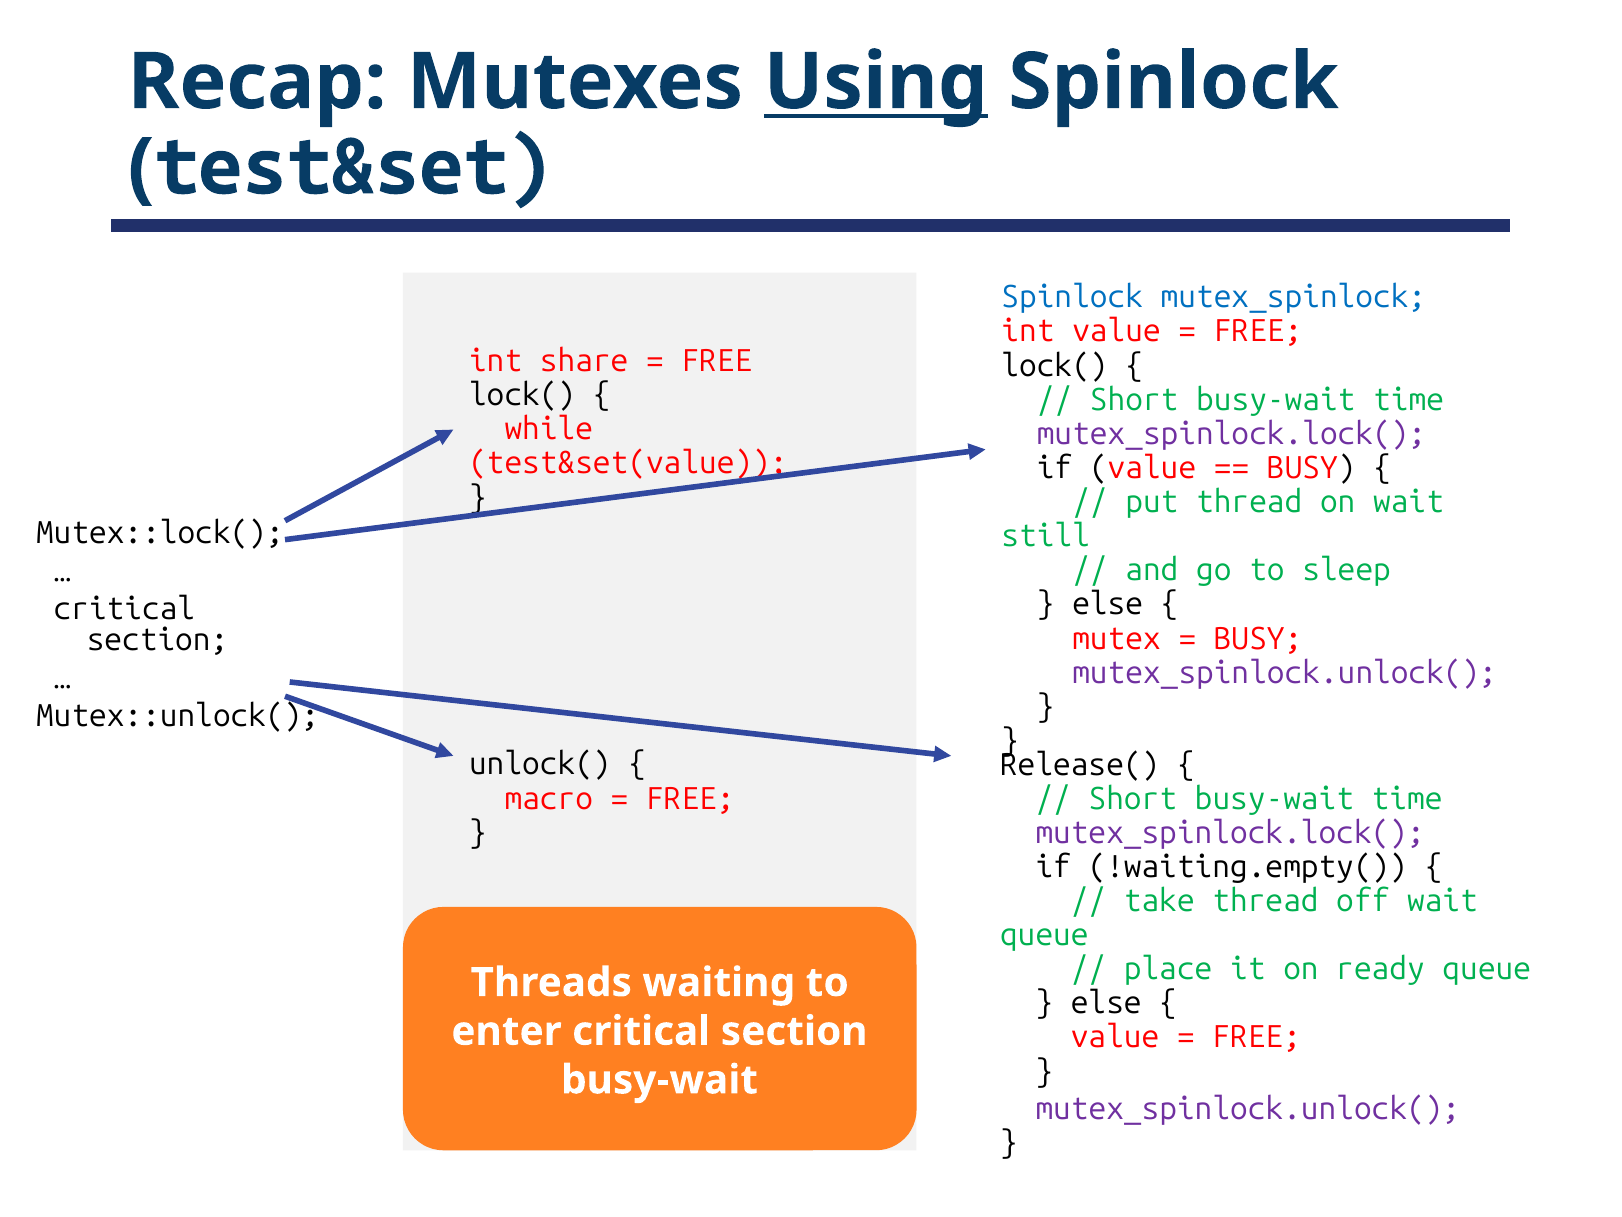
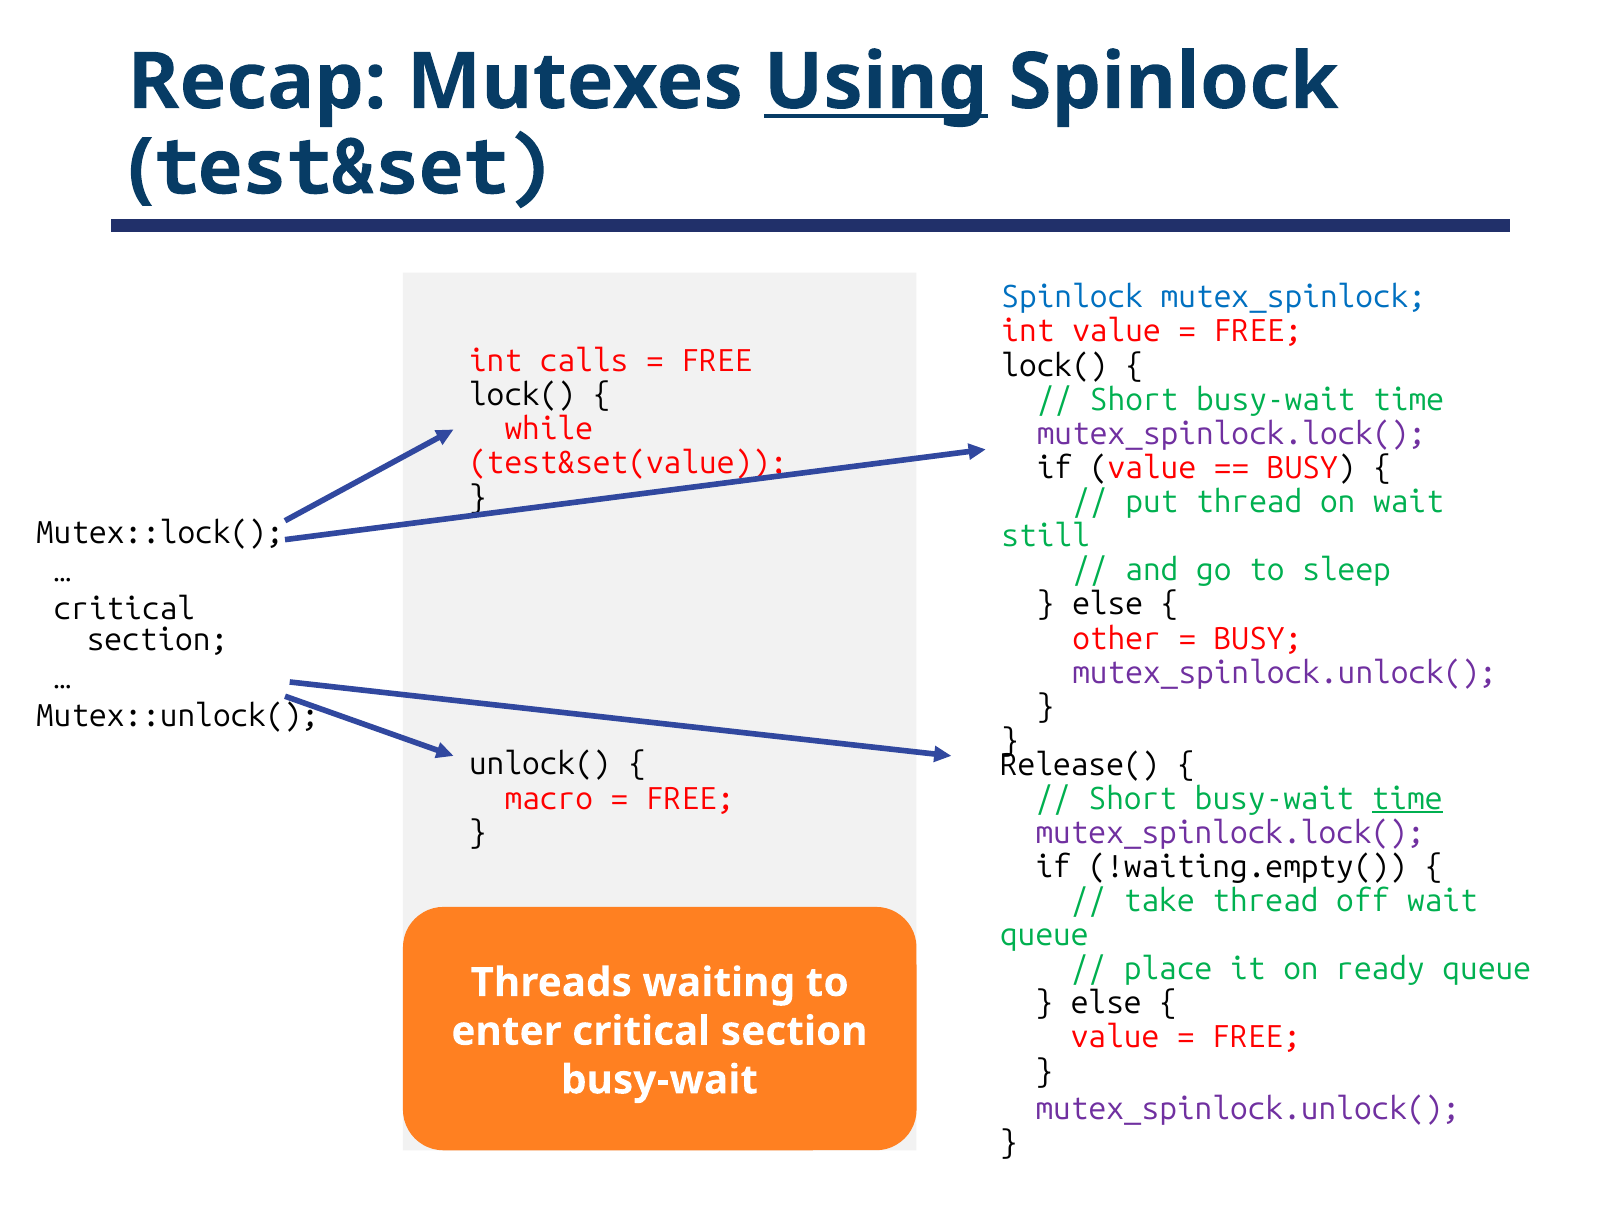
share: share -> calls (584, 361)
mutex: mutex -> other (1117, 638)
time underline: none -> present (1407, 798)
